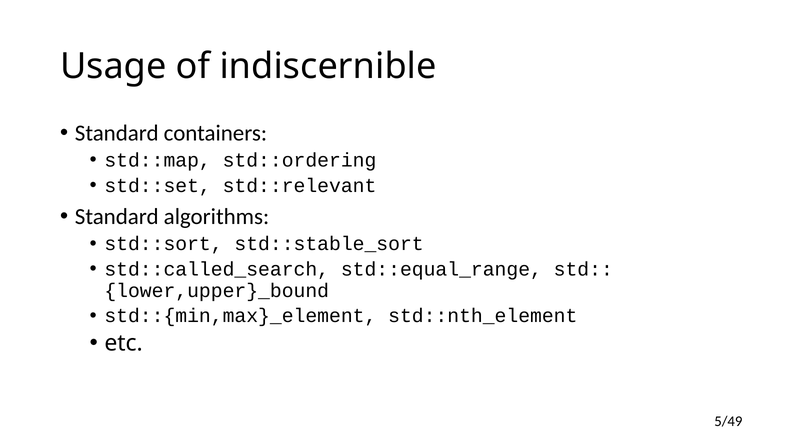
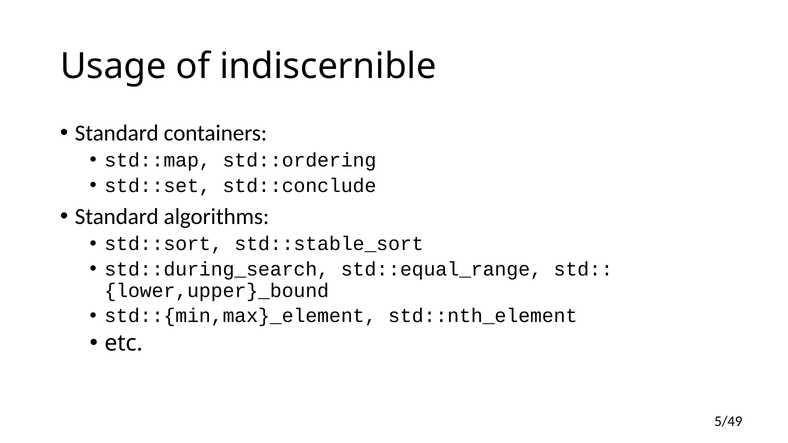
std::relevant: std::relevant -> std::conclude (300, 186)
std::called_search: std::called_search -> std::during_search (217, 269)
